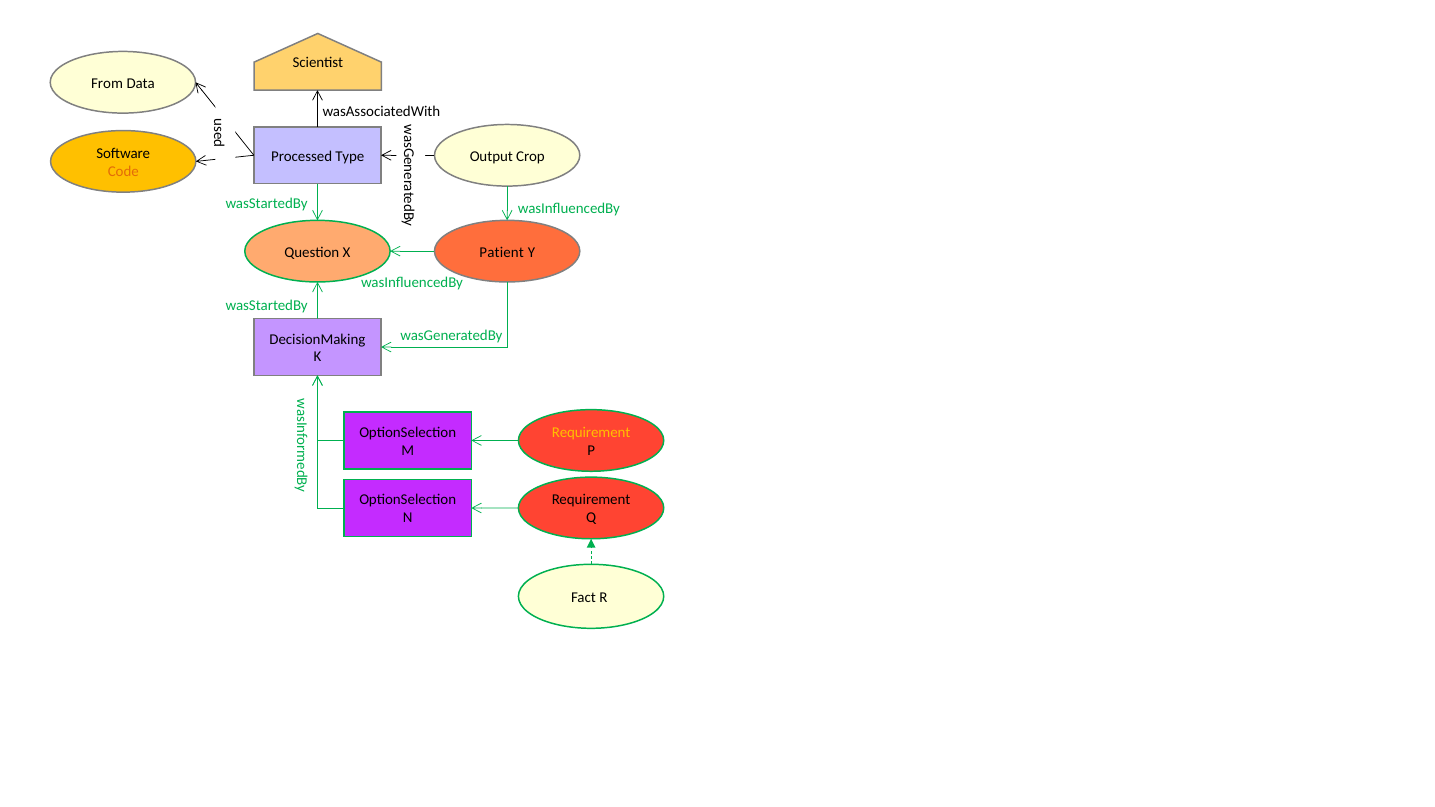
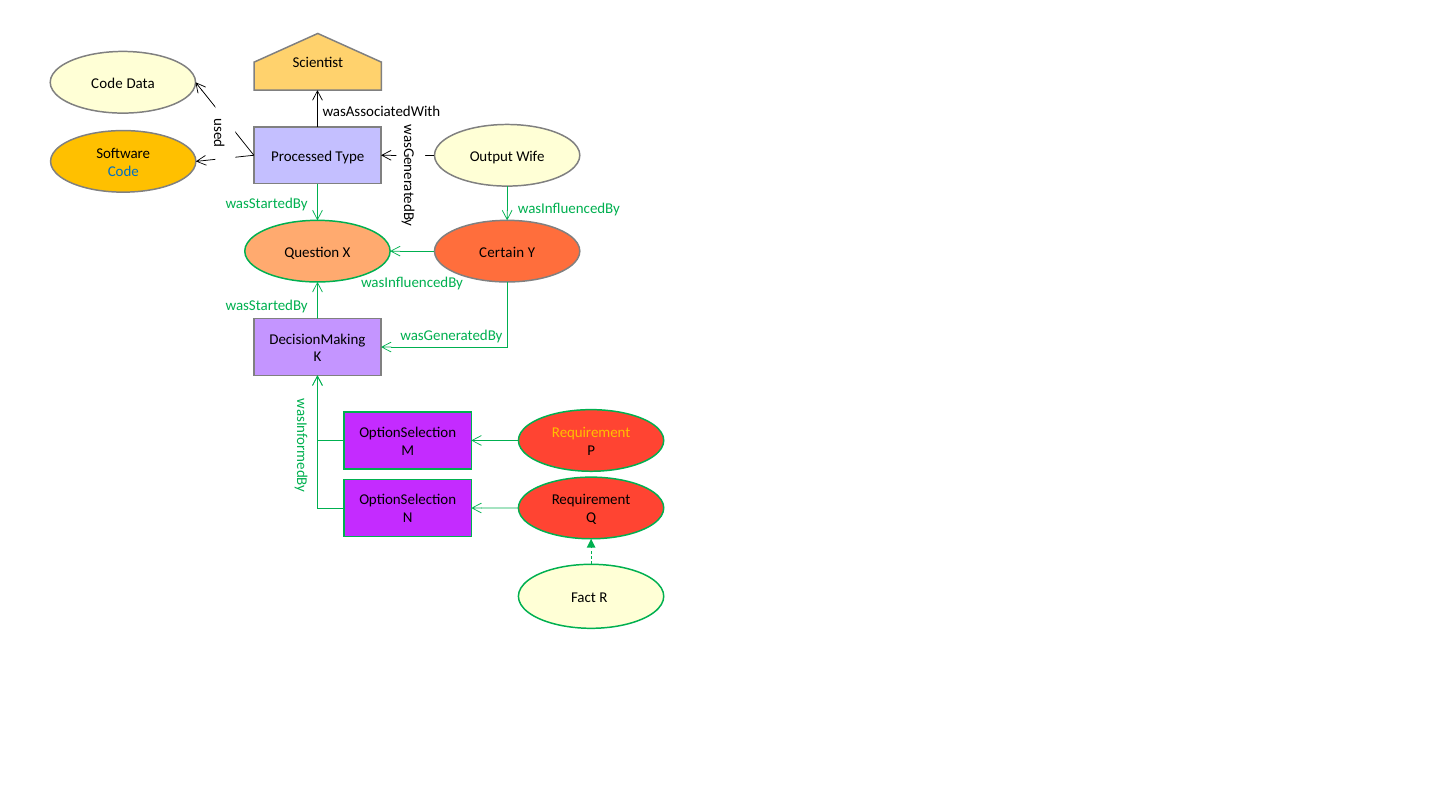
From: From -> Code (107, 83)
Crop: Crop -> Wife (530, 156)
Code colour: orange -> blue (123, 171)
Patient: Patient -> Certain (502, 252)
